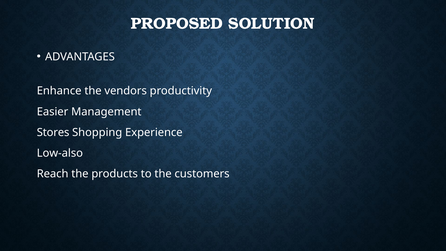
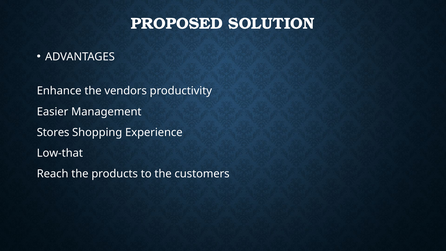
Low-also: Low-also -> Low-that (60, 153)
